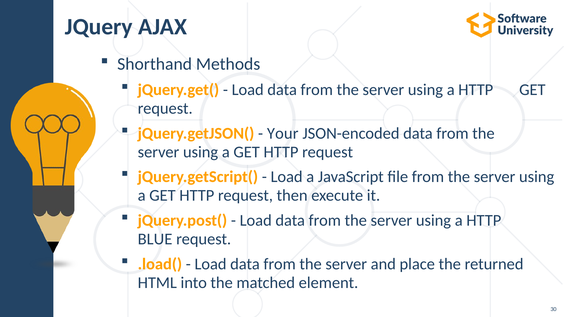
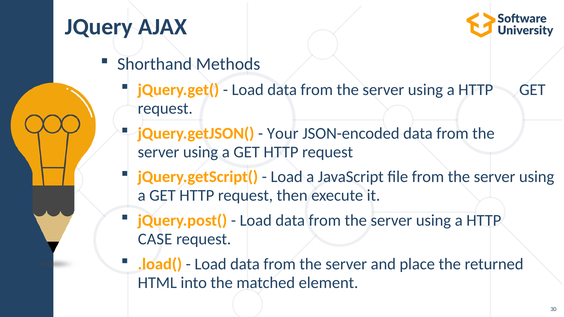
BLUE: BLUE -> CASE (155, 239)
